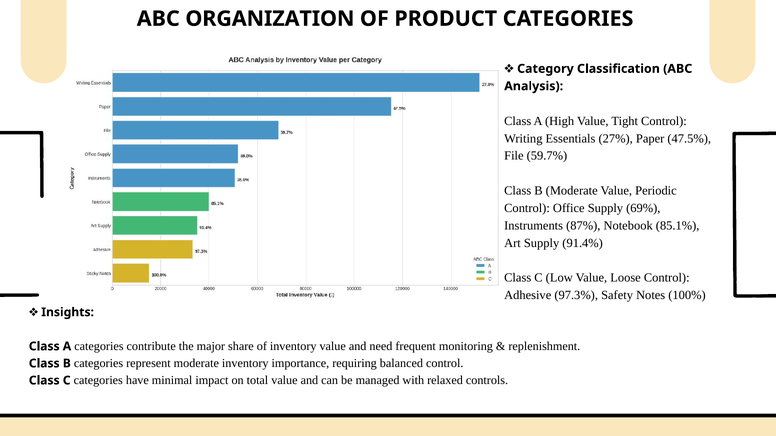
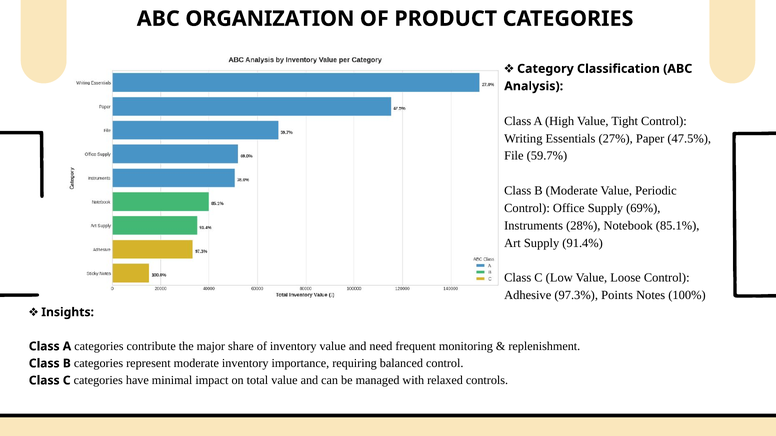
87%: 87% -> 28% (583, 226)
Safety: Safety -> Points (617, 296)
